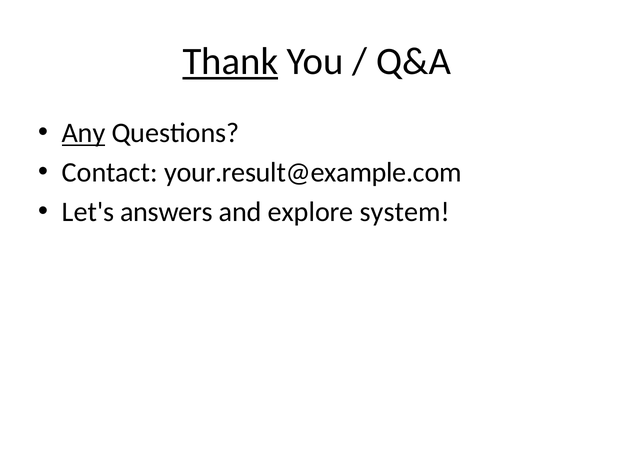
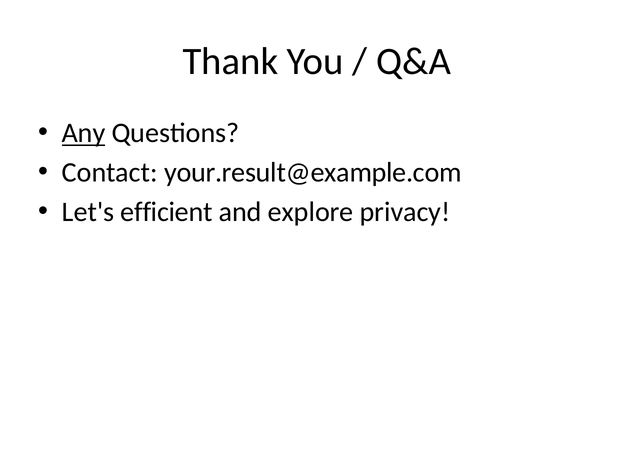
Thank underline: present -> none (230, 61)
answers: answers -> efficient (166, 212)
system: system -> privacy (405, 212)
